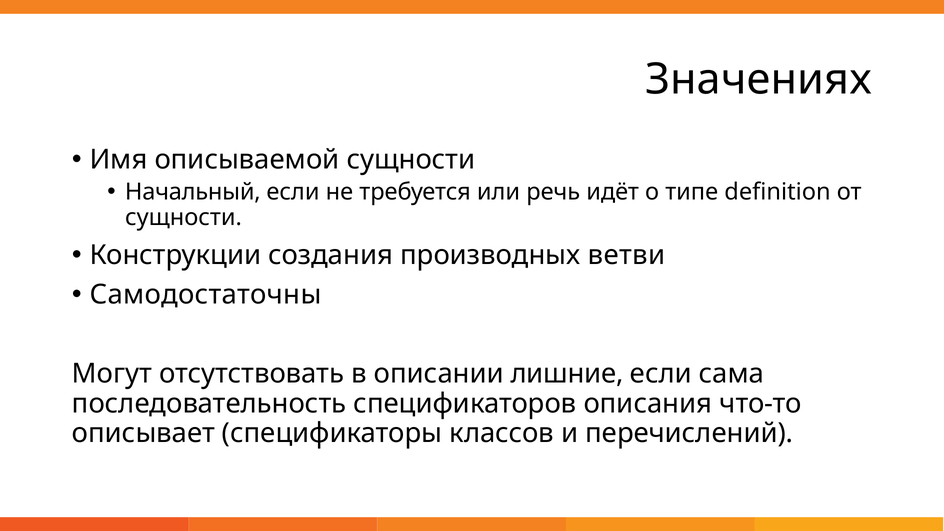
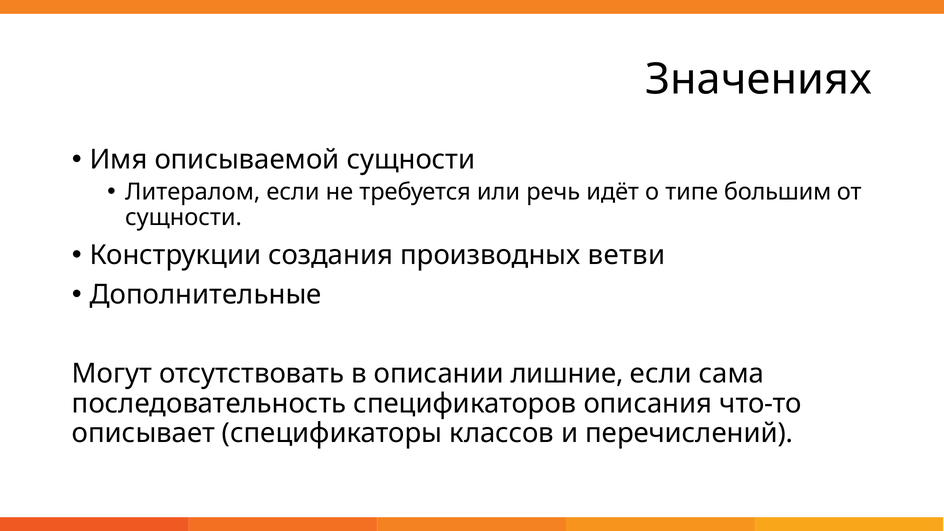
Начальный: Начальный -> Литералом (193, 192)
definition: definition -> большим (778, 192)
Самодостаточны: Самодостаточны -> Дополнительные (206, 295)
